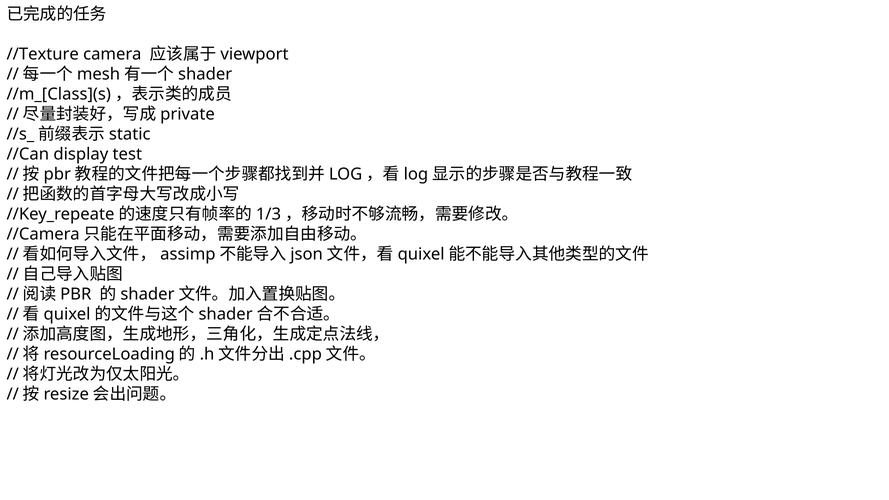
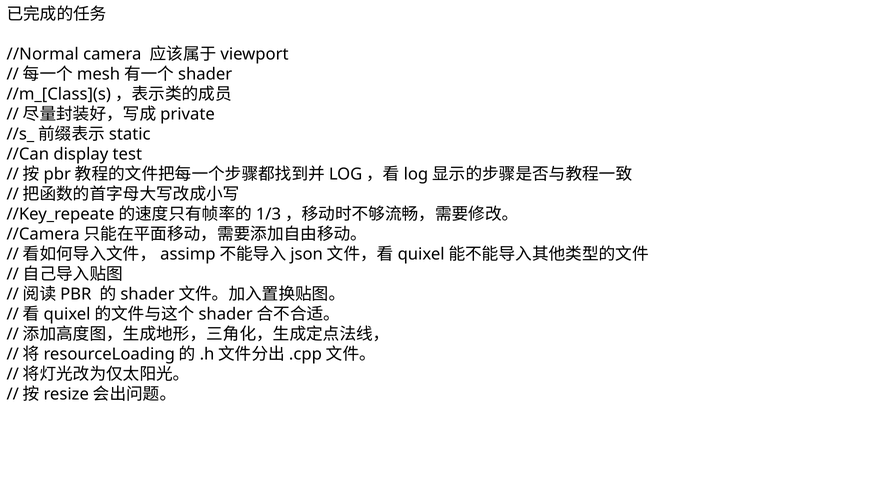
//Texture: //Texture -> //Normal (43, 54)
